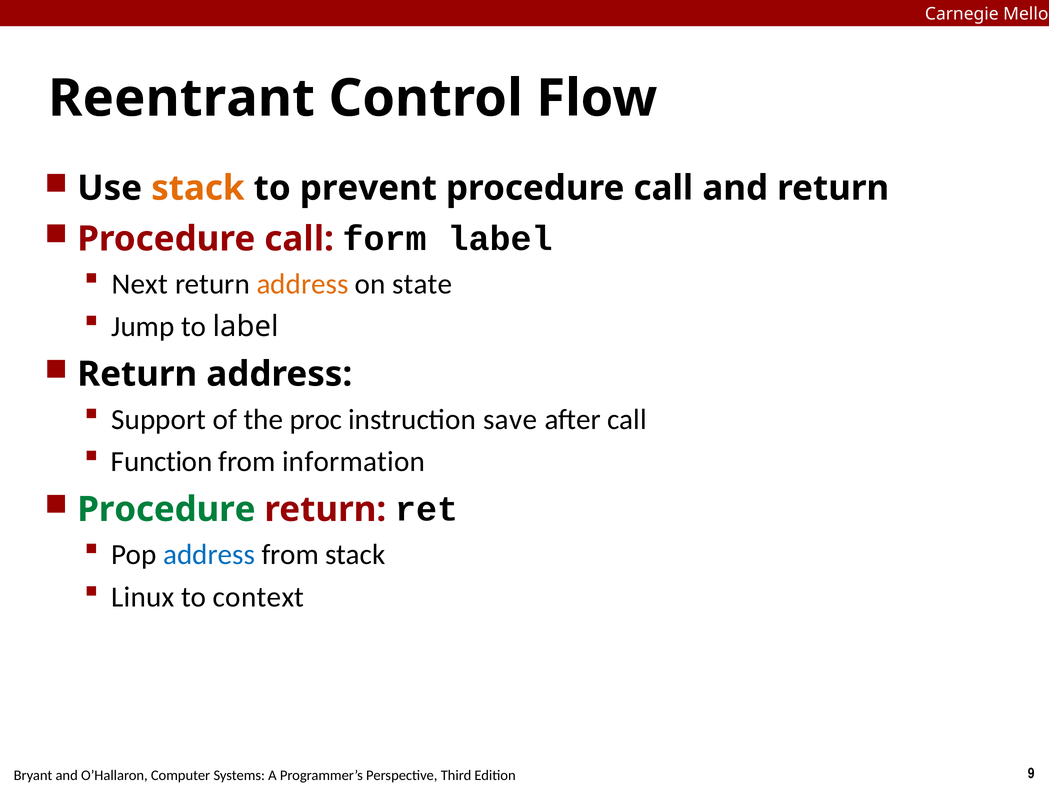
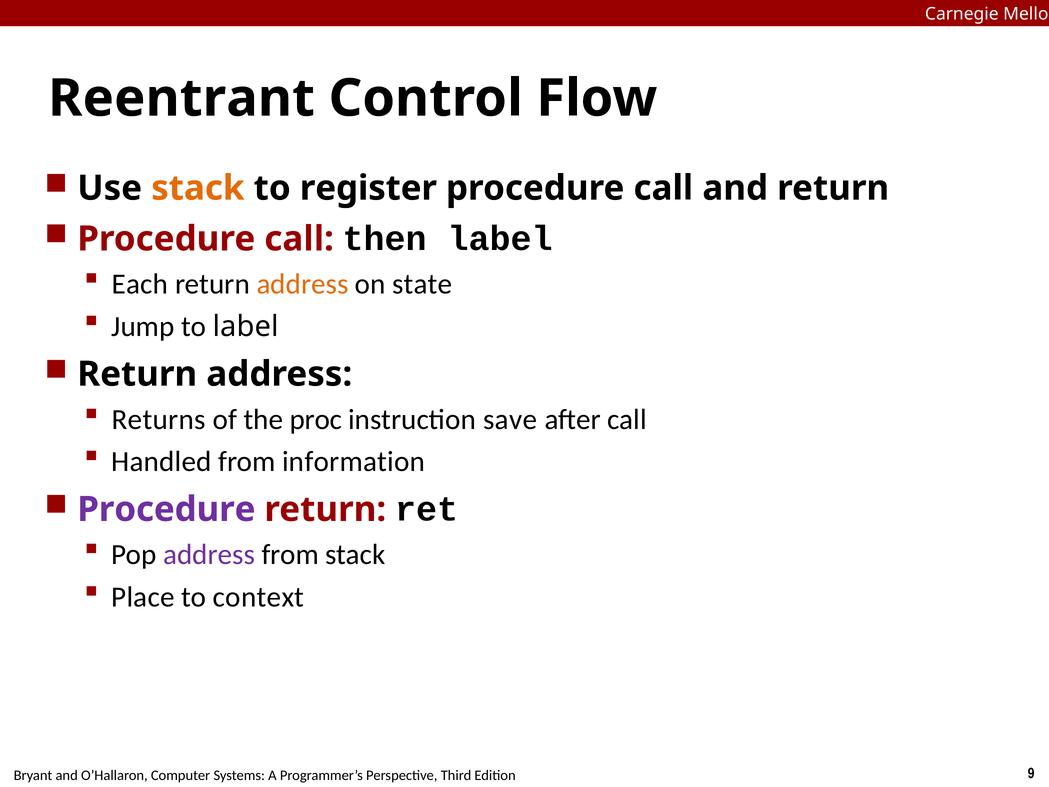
prevent: prevent -> register (368, 188)
form: form -> then (385, 239)
Next: Next -> Each (140, 284)
Support: Support -> Returns (159, 419)
Function: Function -> Handled (161, 462)
Procedure colour: green -> purple (166, 509)
address colour: blue -> purple (209, 555)
Linux: Linux -> Place (143, 597)
